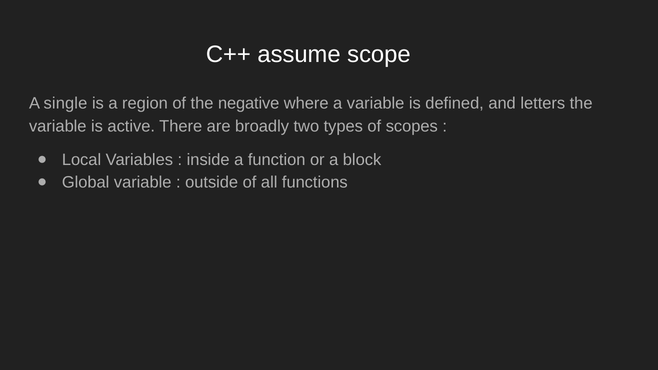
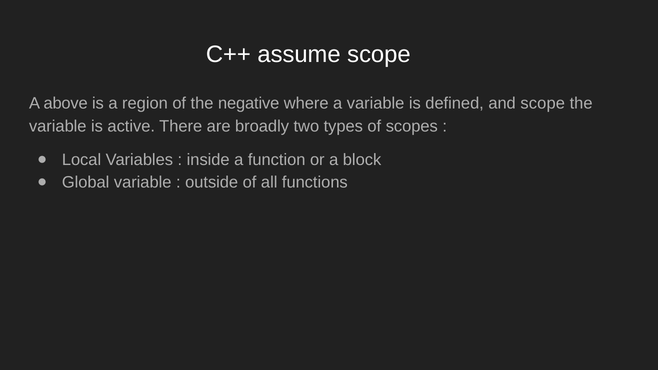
single: single -> above (66, 103)
and letters: letters -> scope (543, 103)
